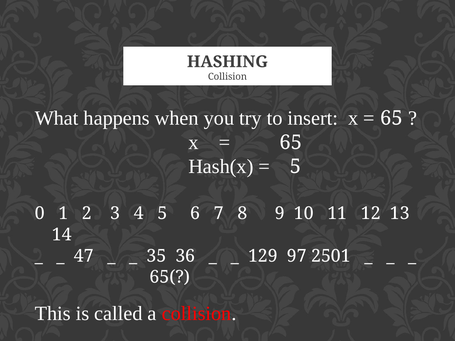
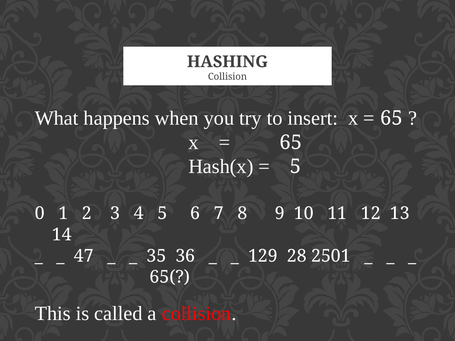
97: 97 -> 28 (297, 256)
